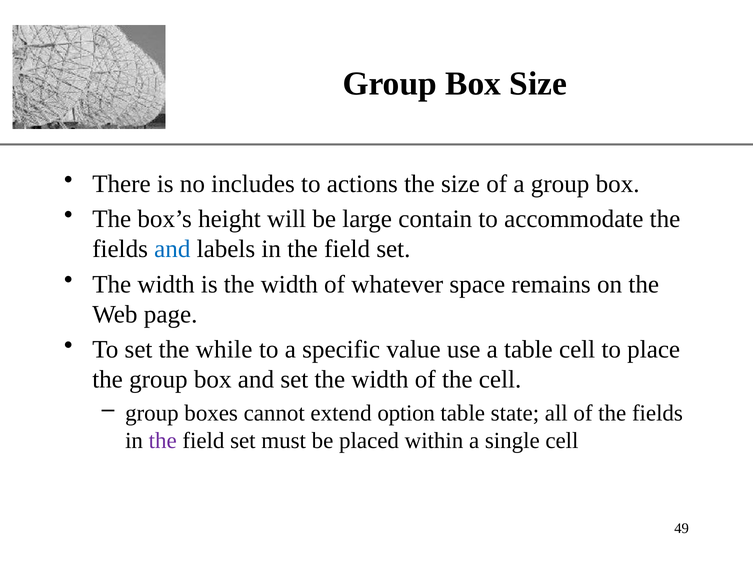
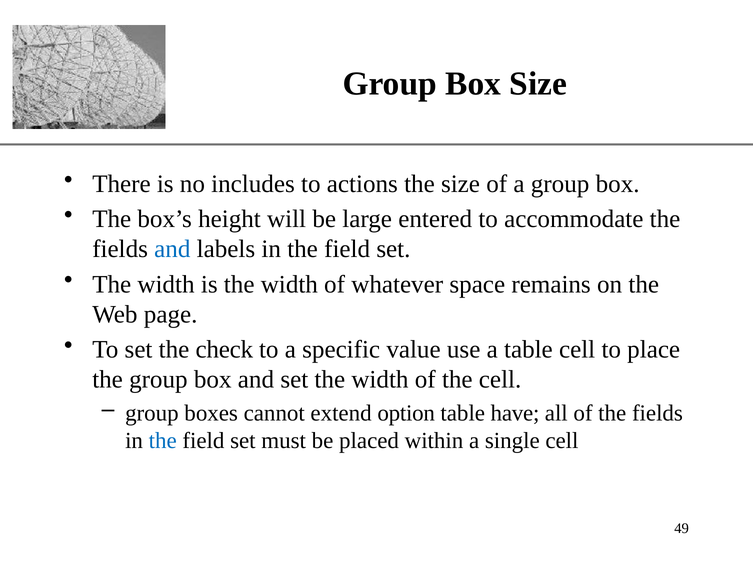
contain: contain -> entered (435, 219)
while: while -> check (224, 349)
state: state -> have (515, 413)
the colour: purple -> blue (163, 440)
